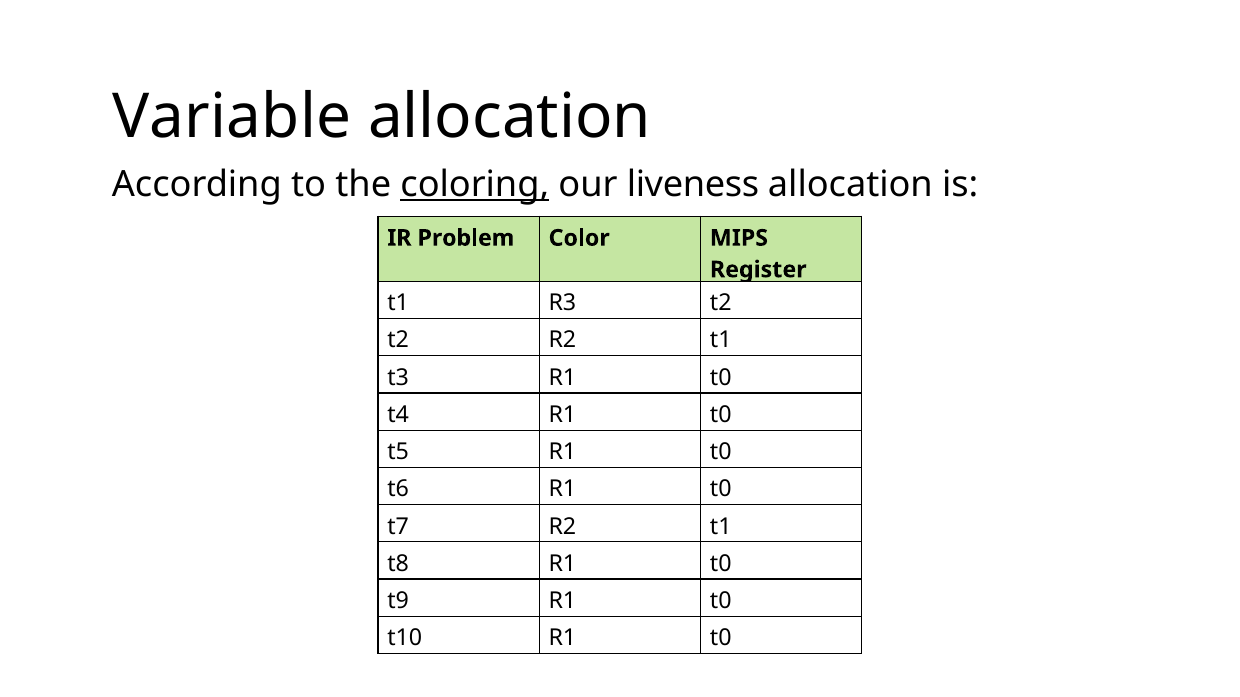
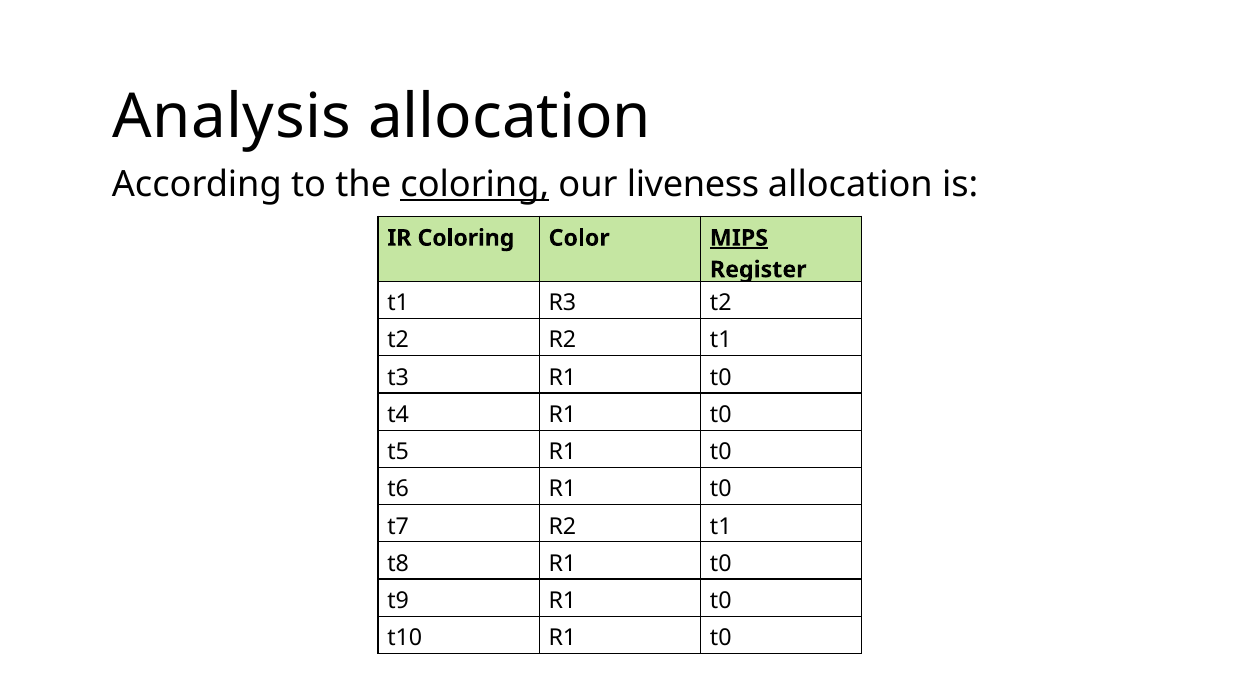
Variable: Variable -> Analysis (232, 117)
IR Problem: Problem -> Coloring (466, 238)
MIPS underline: none -> present (739, 238)
